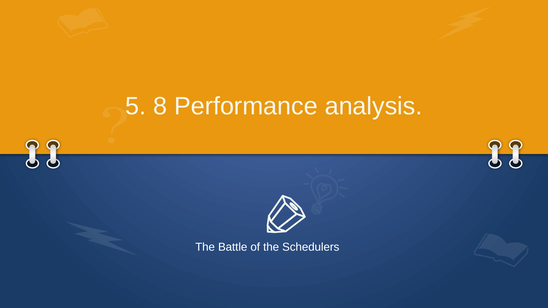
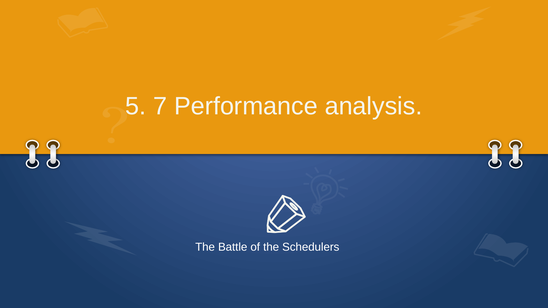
8: 8 -> 7 (160, 106)
